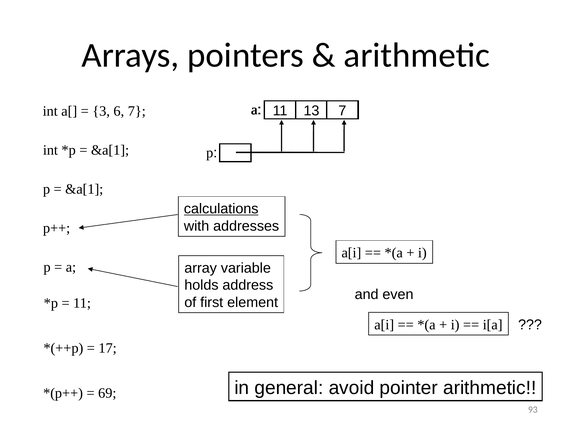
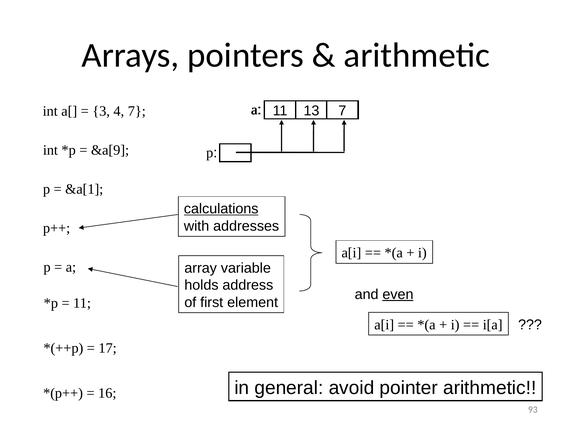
6: 6 -> 4 (119, 111)
&a[1: &a[1 -> &a[9 (110, 150)
even underline: none -> present (398, 294)
69: 69 -> 16 (107, 393)
